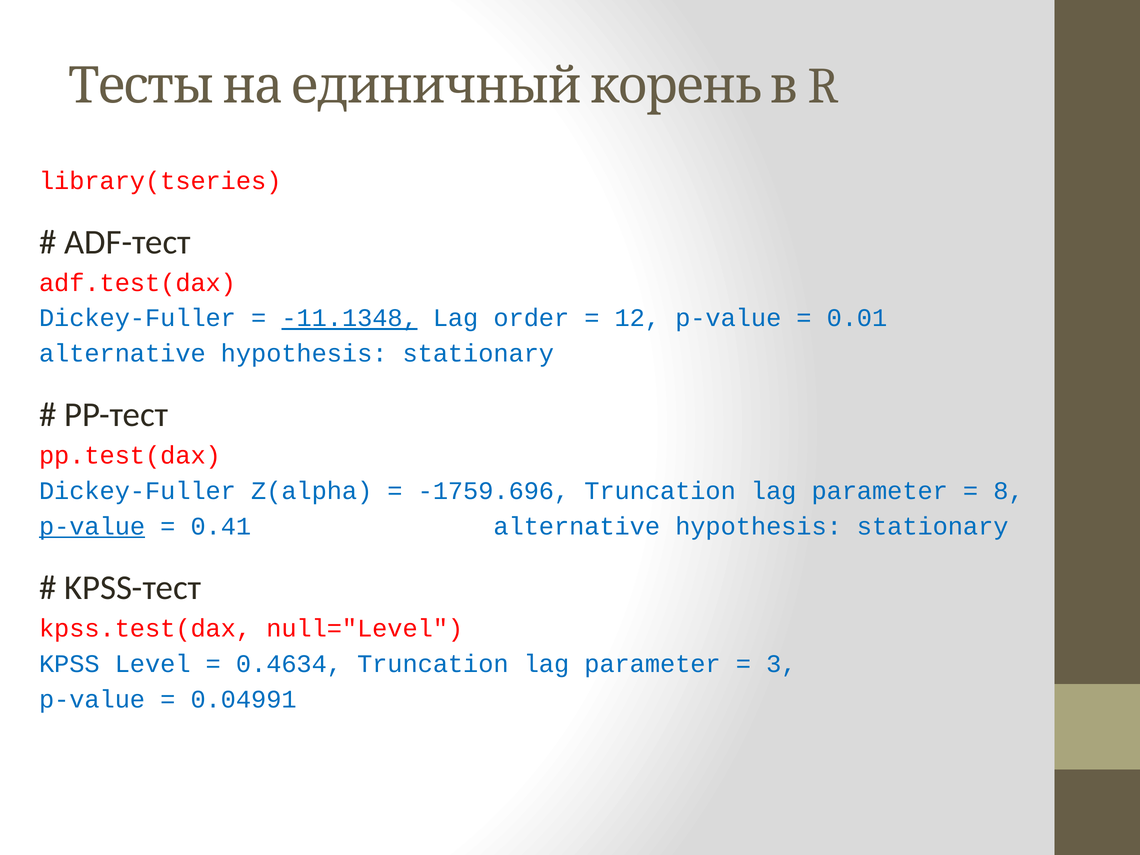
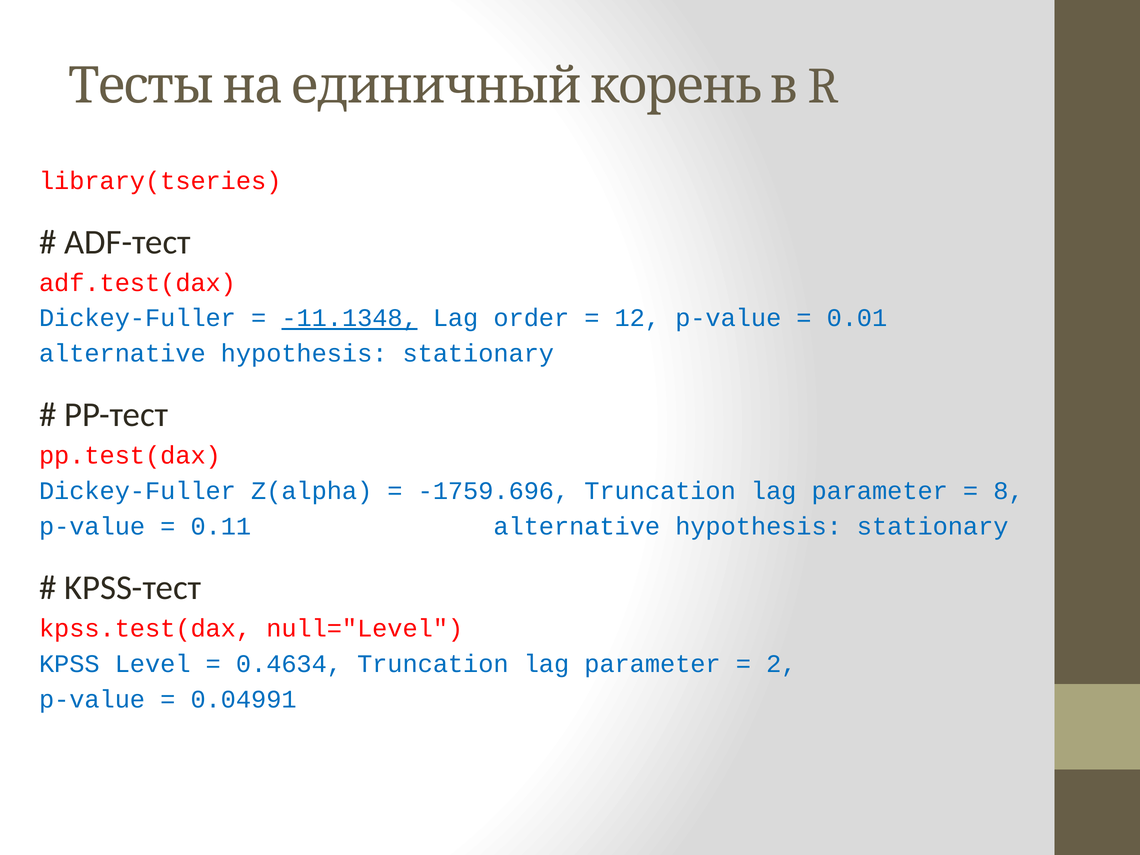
p-value underline: present -> none (92, 526)
0.41: 0.41 -> 0.11 (221, 526)
3: 3 -> 2 (781, 664)
